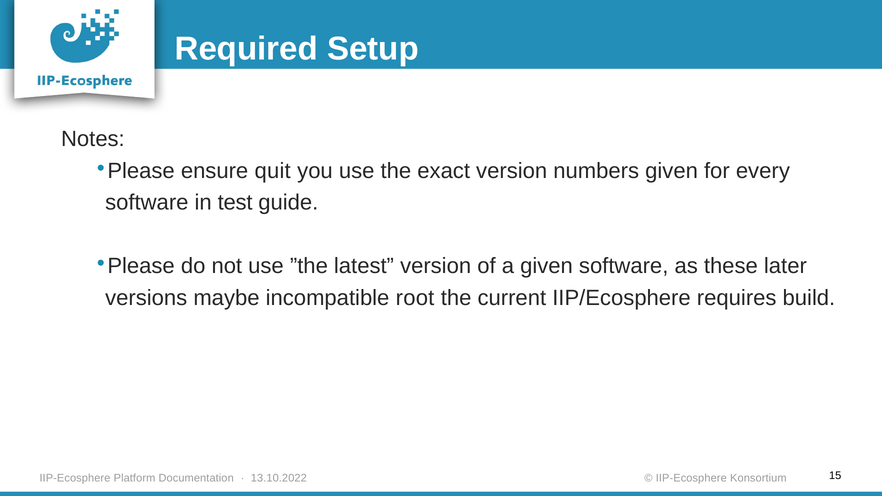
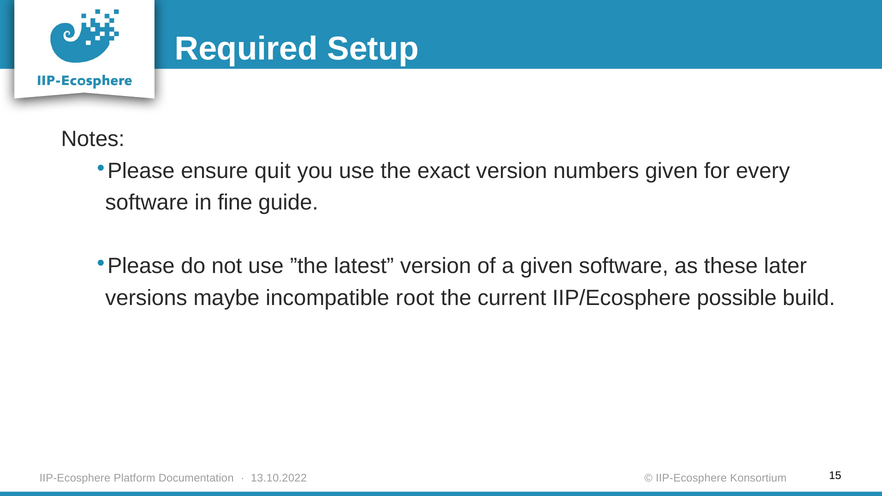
test: test -> fine (235, 203)
requires: requires -> possible (737, 298)
